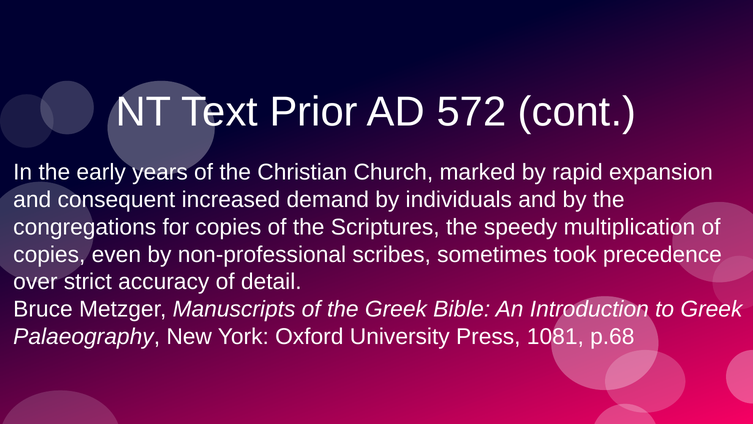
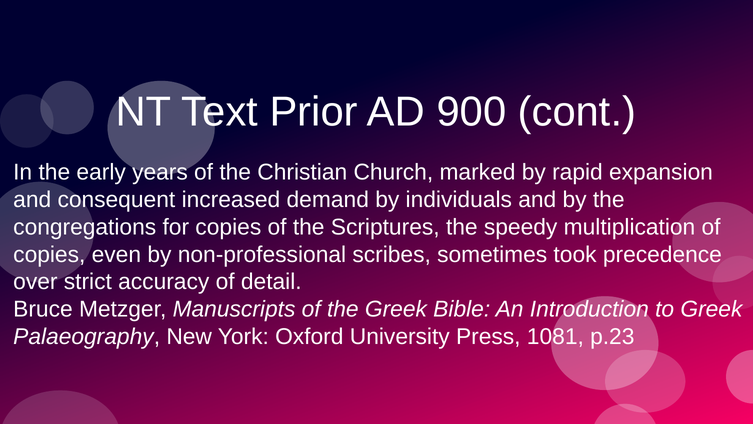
572: 572 -> 900 (471, 112)
p.68: p.68 -> p.23 (612, 336)
